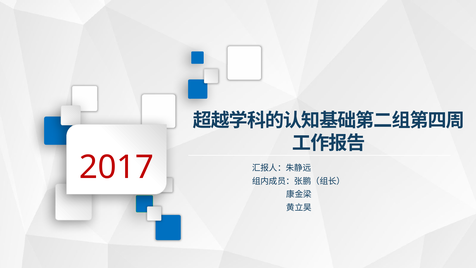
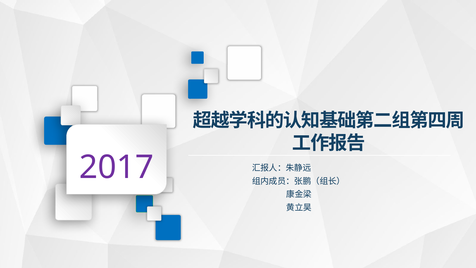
2017 colour: red -> purple (117, 167)
